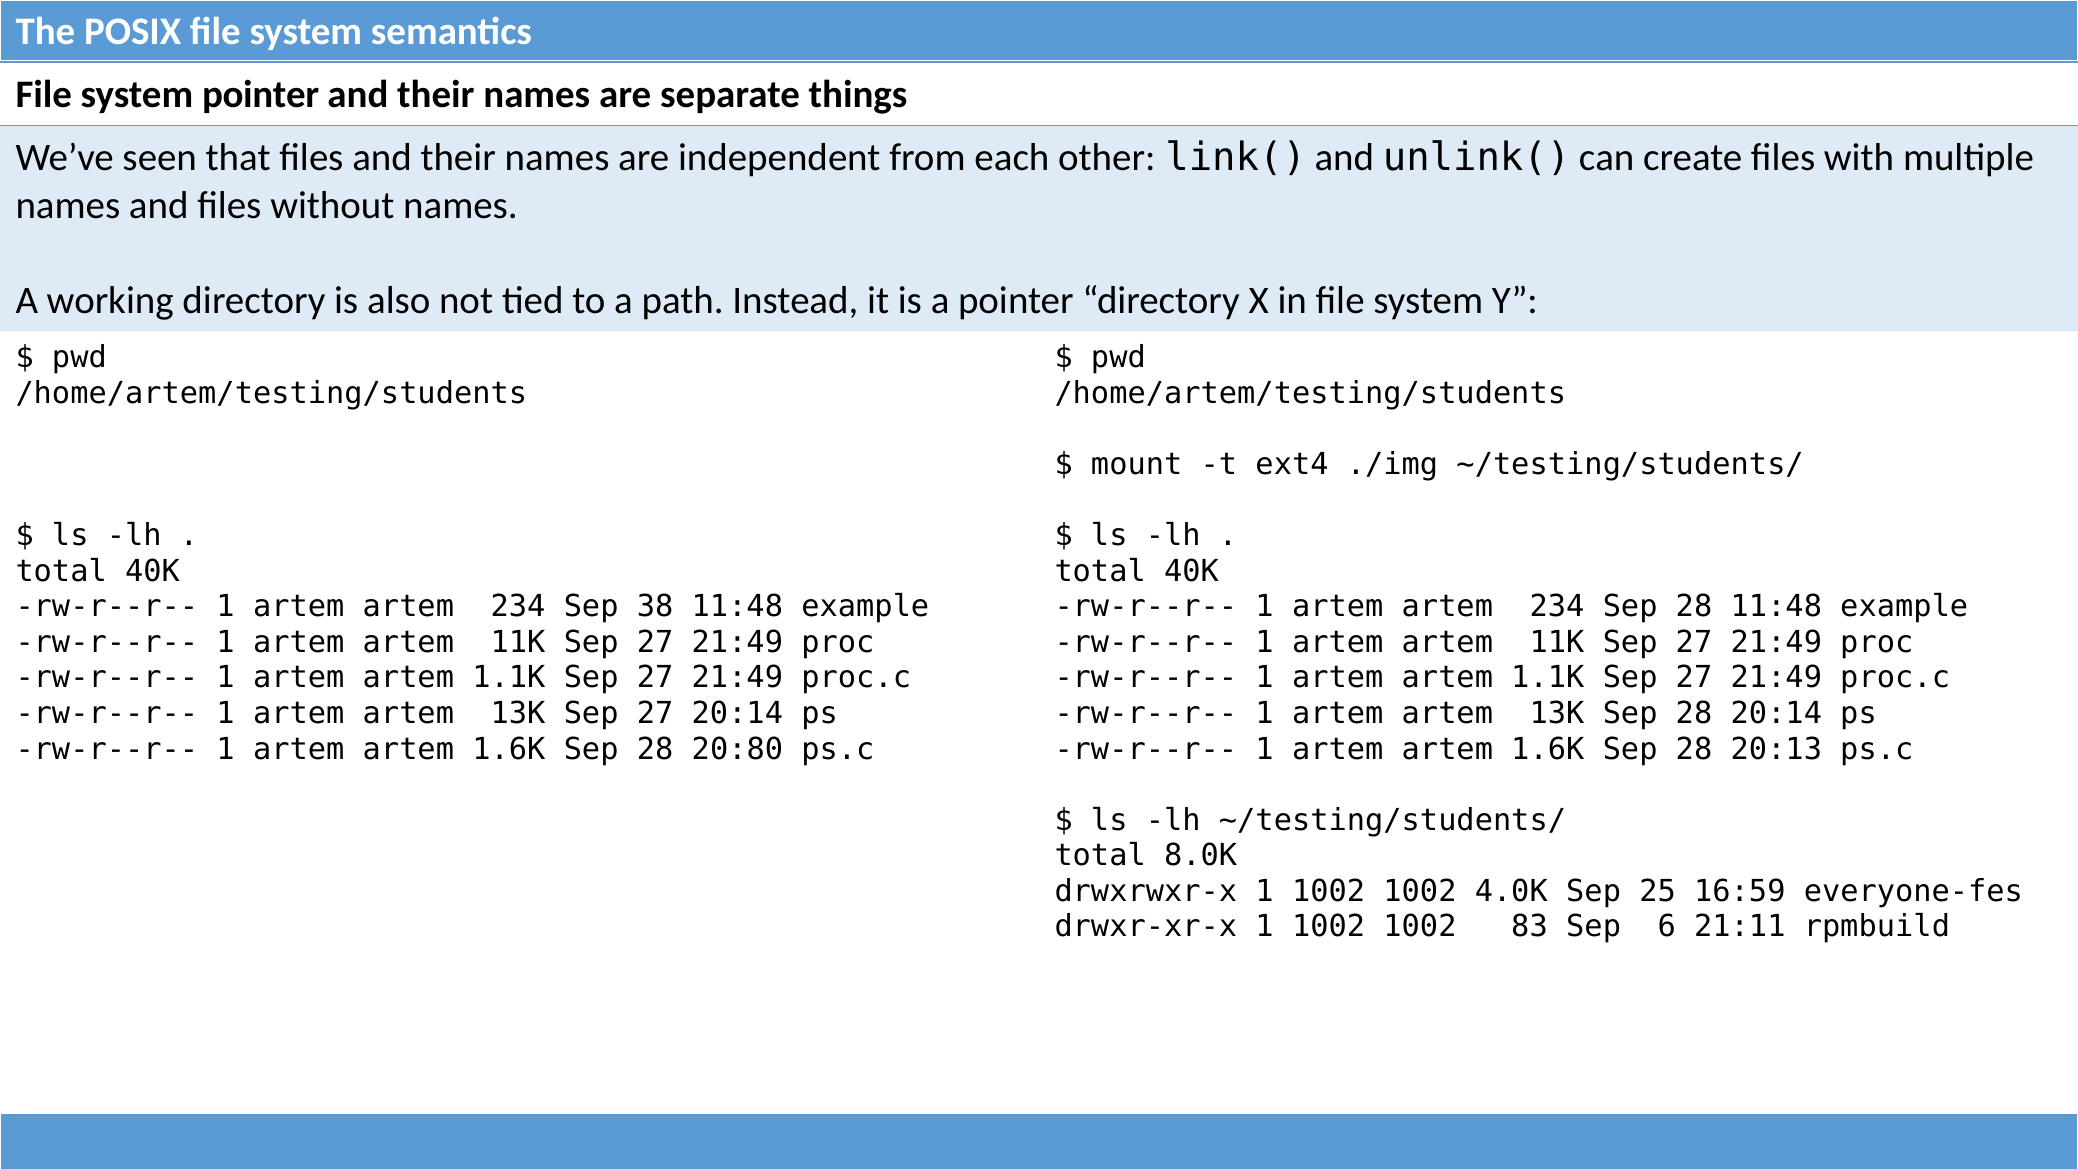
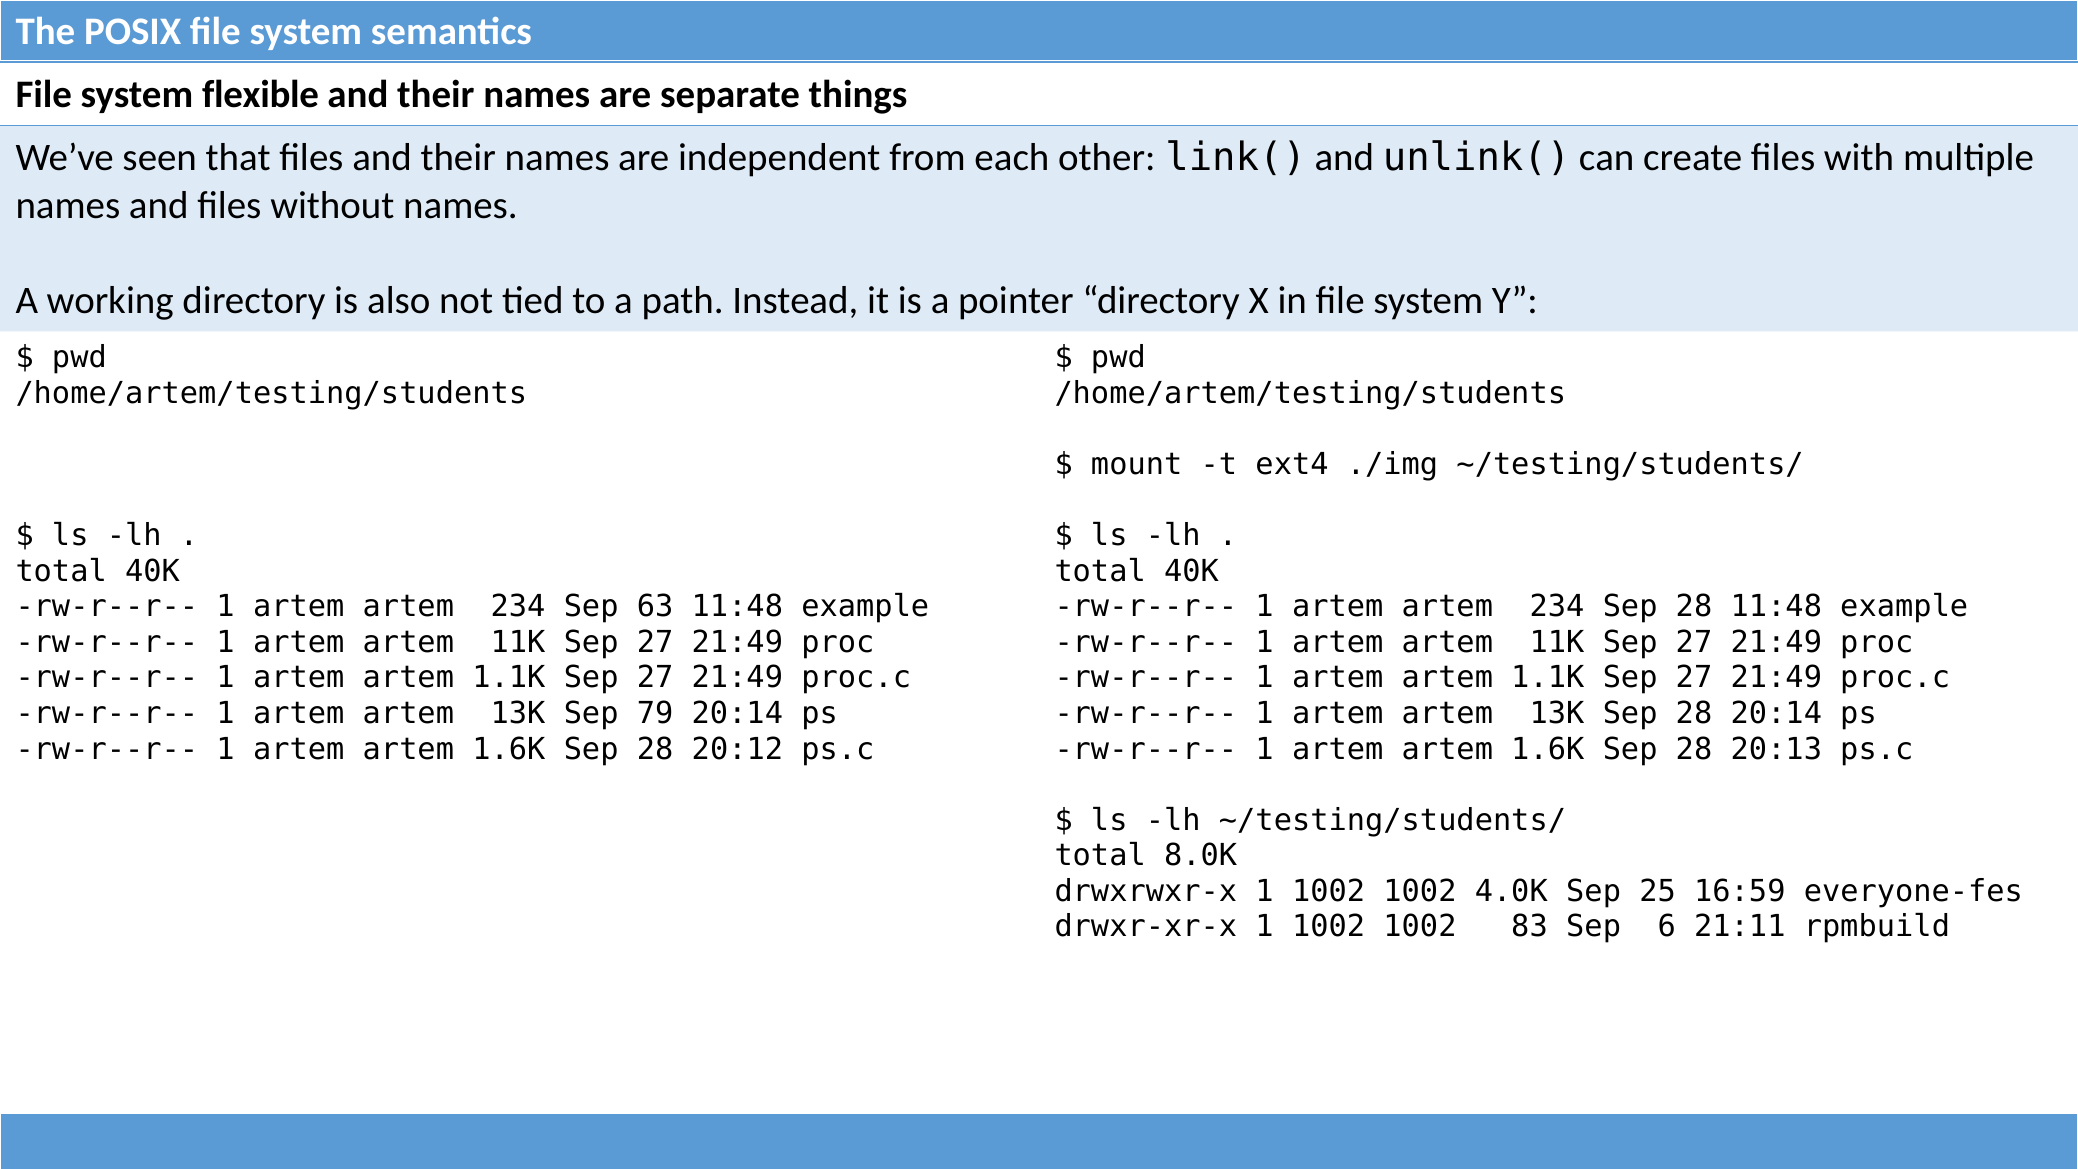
system pointer: pointer -> flexible (261, 94)
38: 38 -> 63 (655, 607)
13K Sep 27: 27 -> 79 (655, 713)
20:80: 20:80 -> 20:12 (737, 749)
